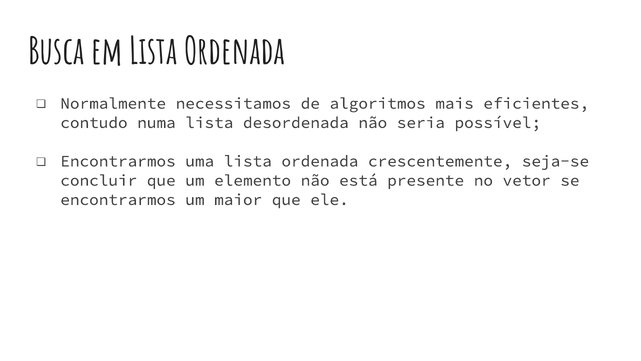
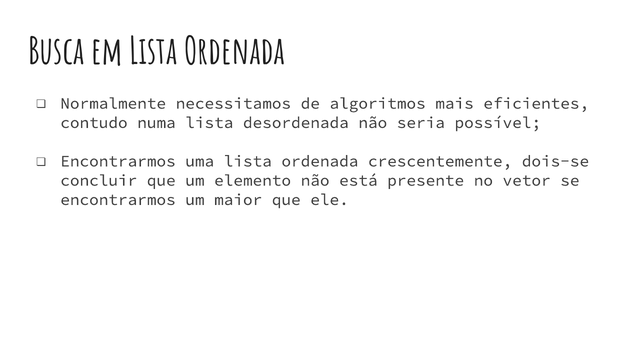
seja-se: seja-se -> dois-se (555, 161)
